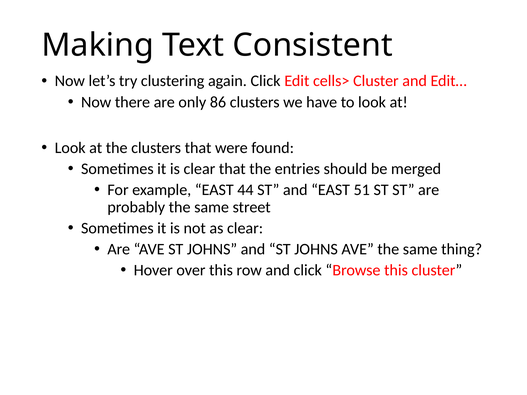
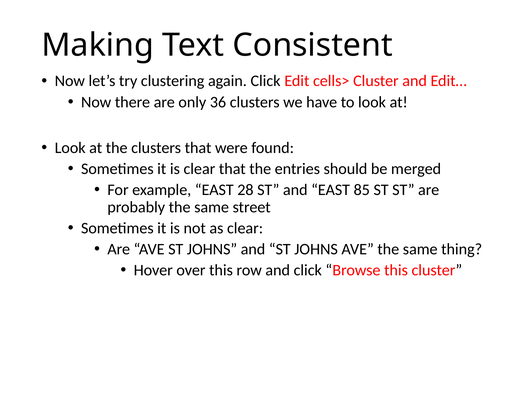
86: 86 -> 36 (218, 102)
44: 44 -> 28 (245, 190)
51: 51 -> 85 (362, 190)
